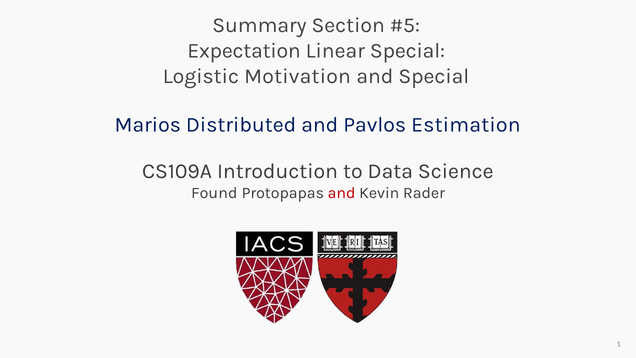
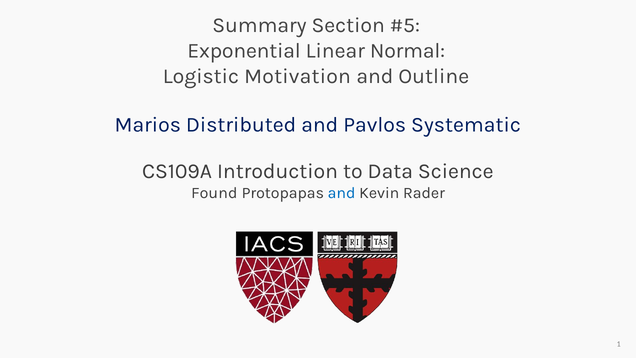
Expectation: Expectation -> Exponential (244, 51)
Linear Special: Special -> Normal (408, 51)
and Special: Special -> Outline (434, 76)
Estimation: Estimation -> Systematic (466, 125)
and colour: red -> blue (342, 193)
